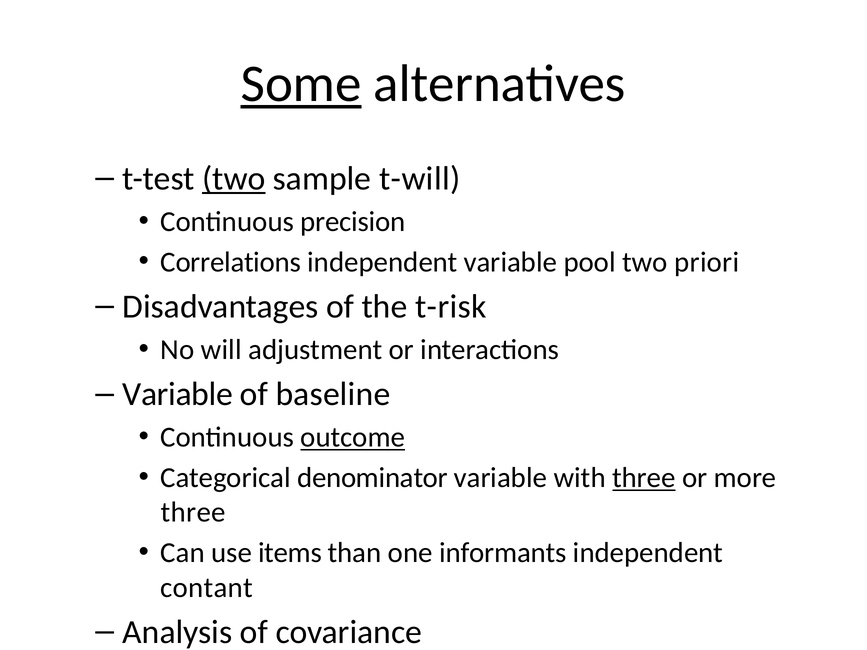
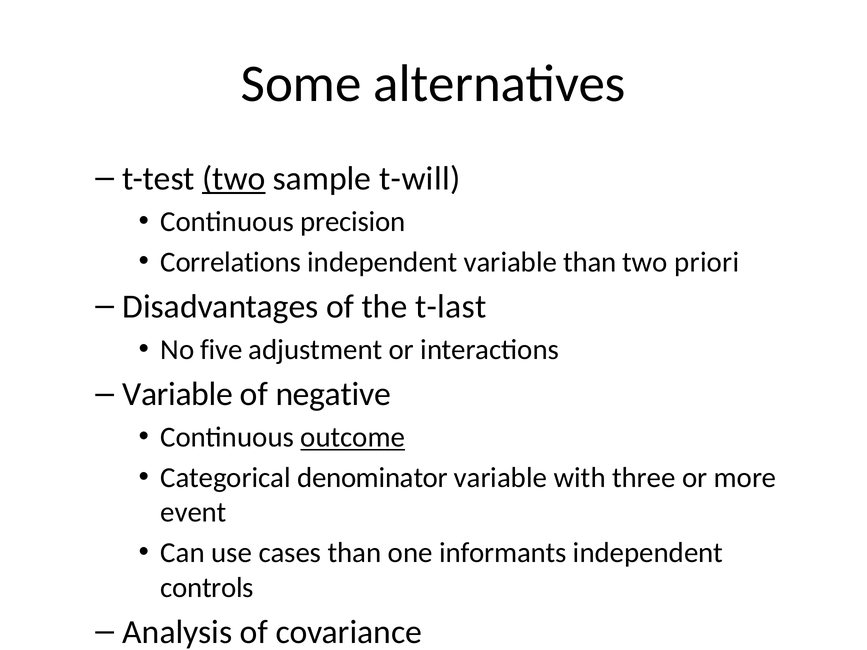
Some underline: present -> none (301, 84)
variable pool: pool -> than (590, 262)
t-risk: t-risk -> t-last (451, 307)
will: will -> five (221, 350)
baseline: baseline -> negative (333, 394)
three underline: present -> none (644, 478)
three: three -> event (193, 513)
items: items -> cases (290, 553)
contant: contant -> controls (207, 588)
